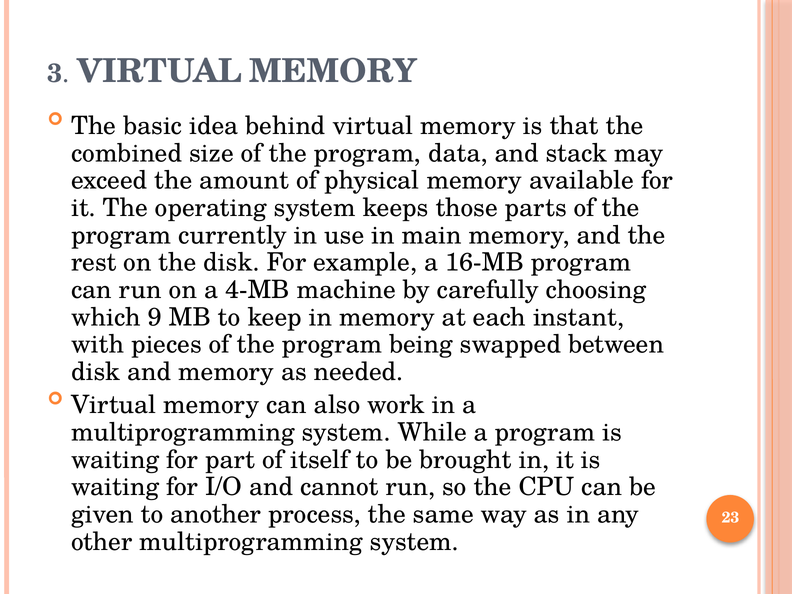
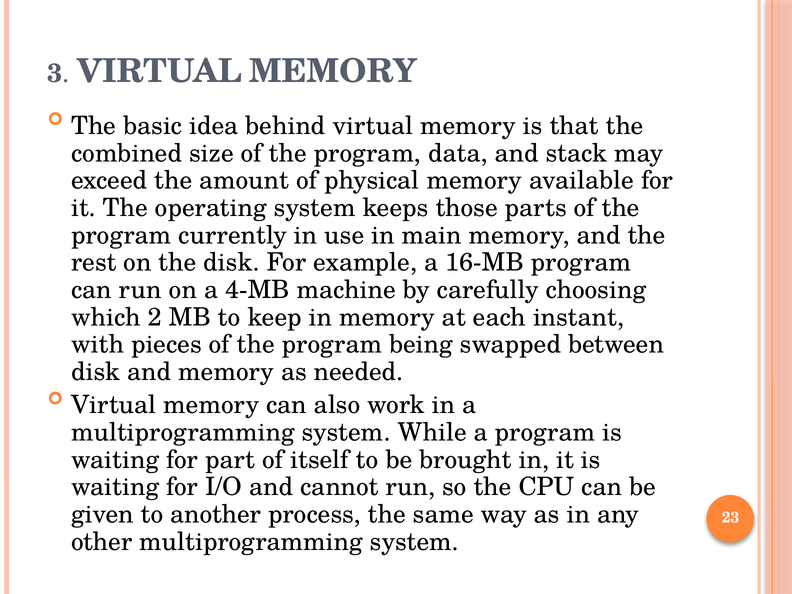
9: 9 -> 2 (155, 317)
